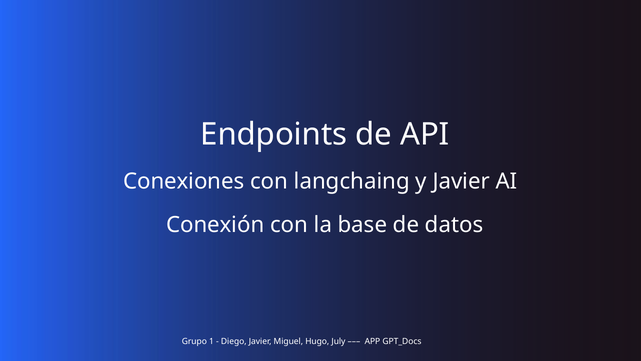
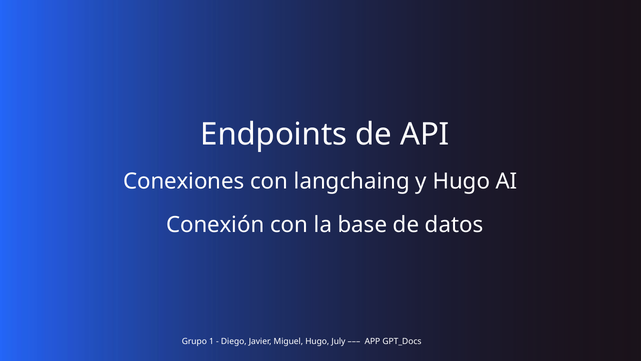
y Javier: Javier -> Hugo (461, 181)
